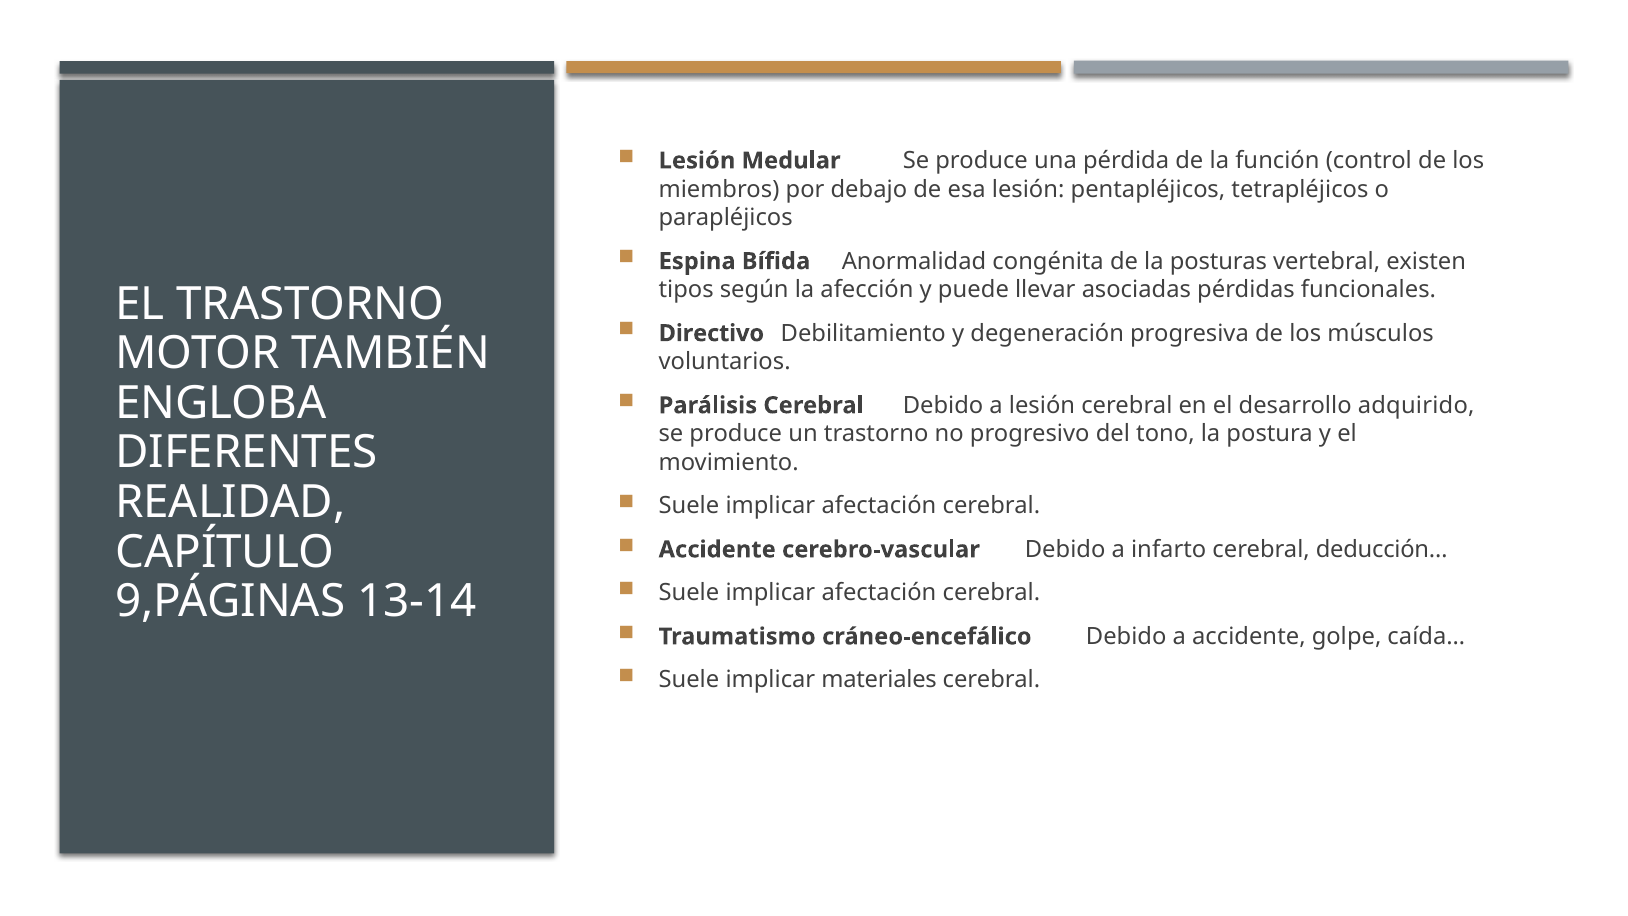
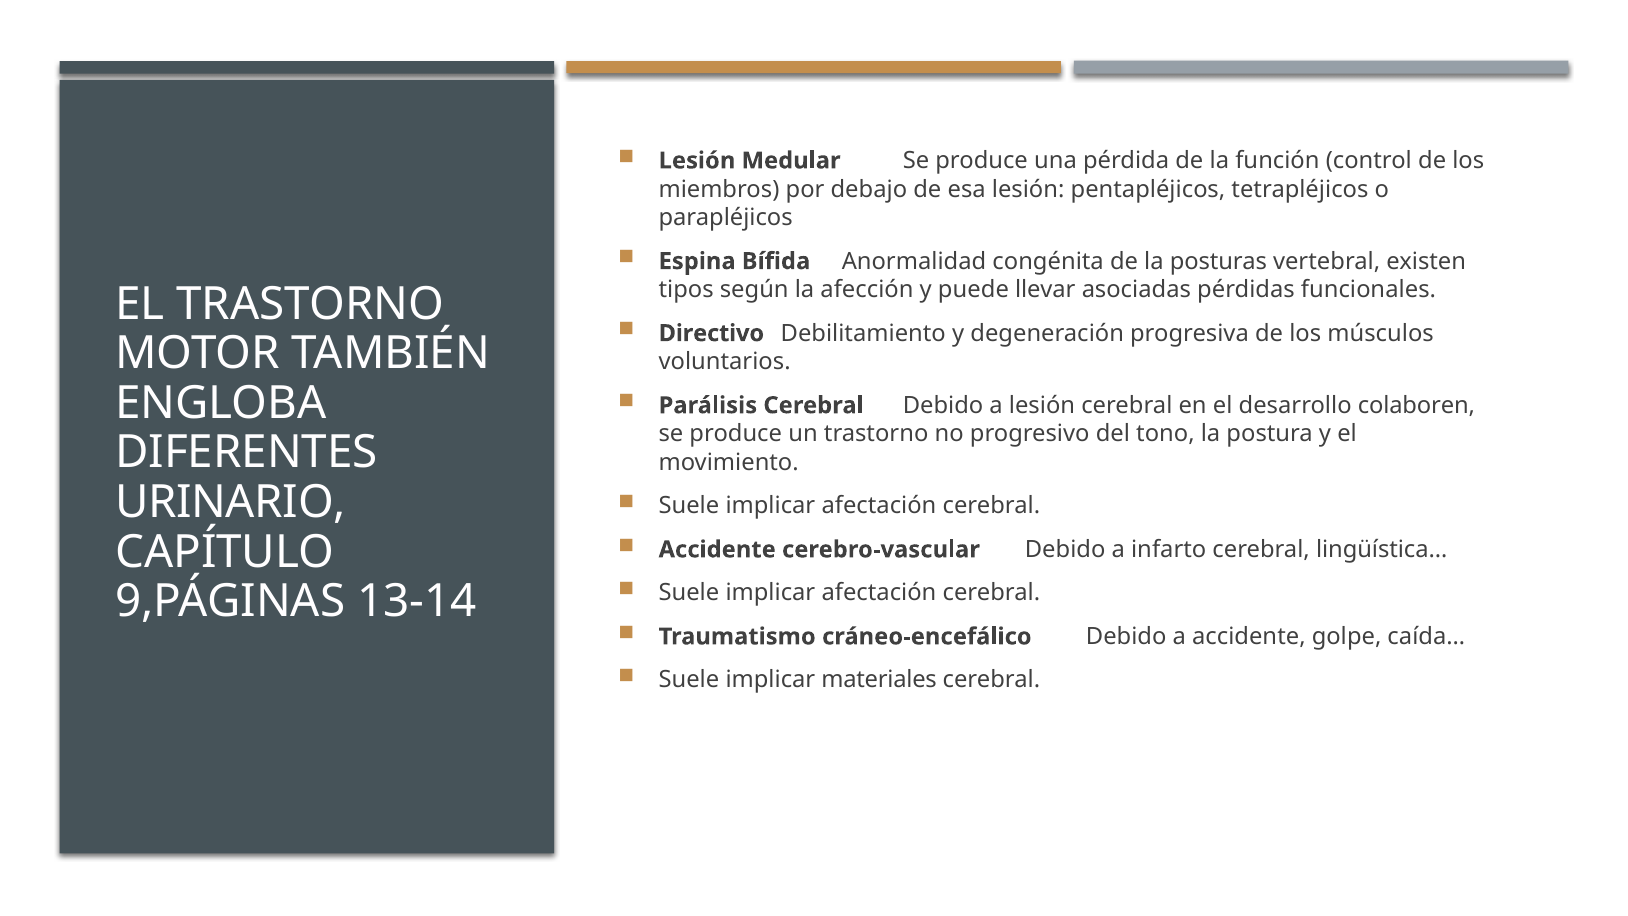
adquirido: adquirido -> colaboren (1416, 405)
REALIDAD: REALIDAD -> URINARIO (230, 502)
deducción…: deducción… -> lingüística… (1382, 549)
